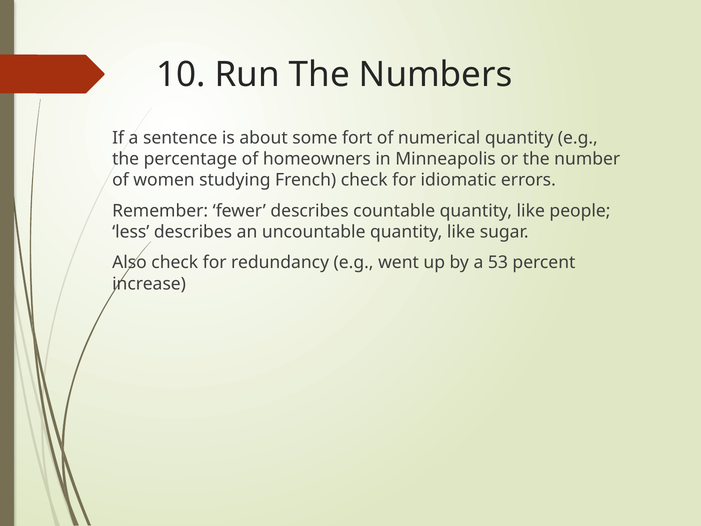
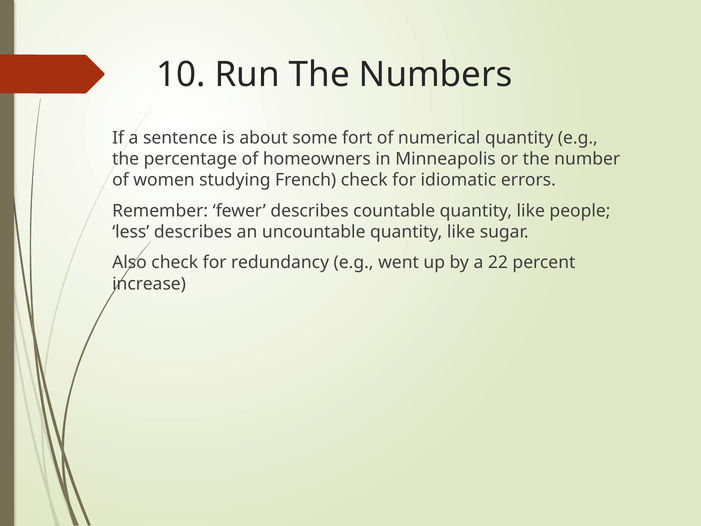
53: 53 -> 22 (498, 263)
